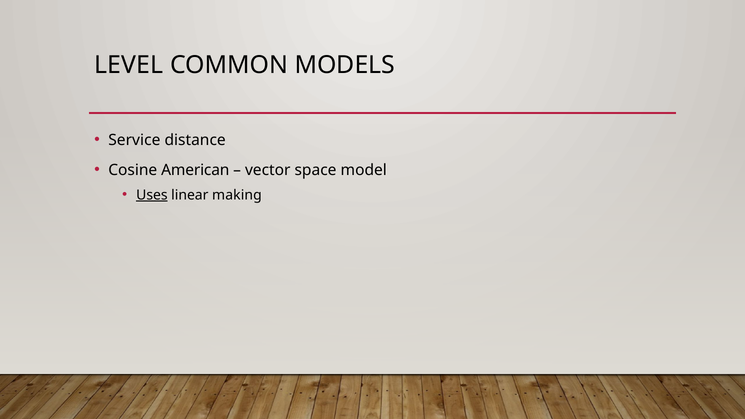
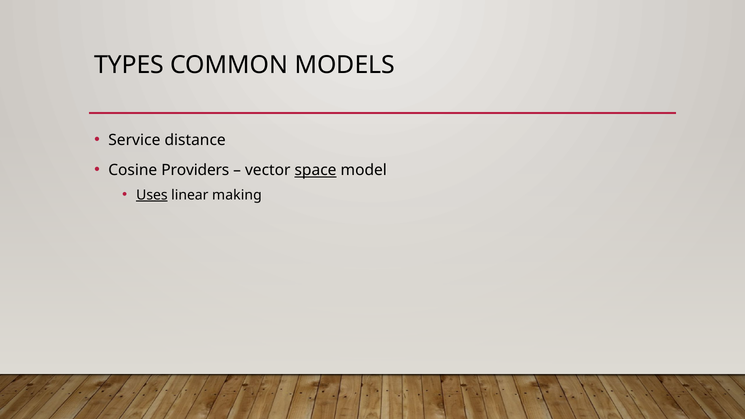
LEVEL: LEVEL -> TYPES (129, 65)
American: American -> Providers (195, 170)
space underline: none -> present (316, 170)
